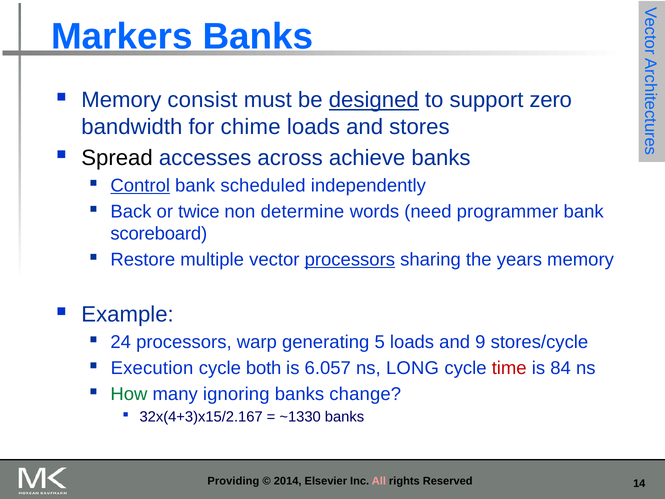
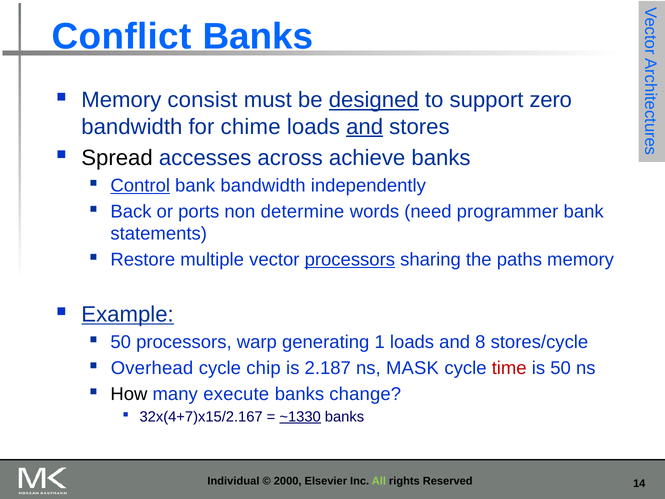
Markers: Markers -> Conflict (122, 37)
and underline: none -> present (365, 127)
bank scheduled: scheduled -> bandwidth (263, 185)
twice: twice -> ports (199, 211)
scoreboard: scoreboard -> statements (159, 234)
years: years -> paths (519, 259)
Example underline: none -> present (128, 314)
24: 24 -> 50 (121, 342)
5: 5 -> 1 (380, 342)
9: 9 -> 8 (480, 342)
Execution: Execution -> Overhead (152, 368)
both: both -> chip (263, 368)
6.057: 6.057 -> 2.187 (328, 368)
LONG: LONG -> MASK (412, 368)
is 84: 84 -> 50 (561, 368)
How colour: green -> black (129, 394)
ignoring: ignoring -> execute (236, 394)
32x(4+3)x15/2.167: 32x(4+3)x15/2.167 -> 32x(4+7)x15/2.167 (201, 417)
~1330 underline: none -> present (300, 417)
Providing: Providing -> Individual (233, 481)
2014: 2014 -> 2000 (288, 481)
All colour: pink -> light green (379, 481)
